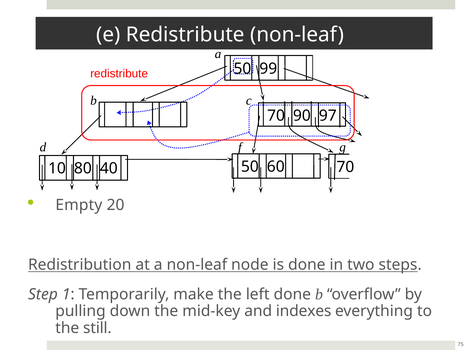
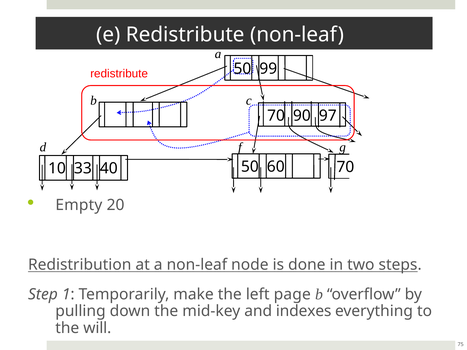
80: 80 -> 33 (83, 169)
left done: done -> page (292, 295)
still: still -> will (97, 328)
